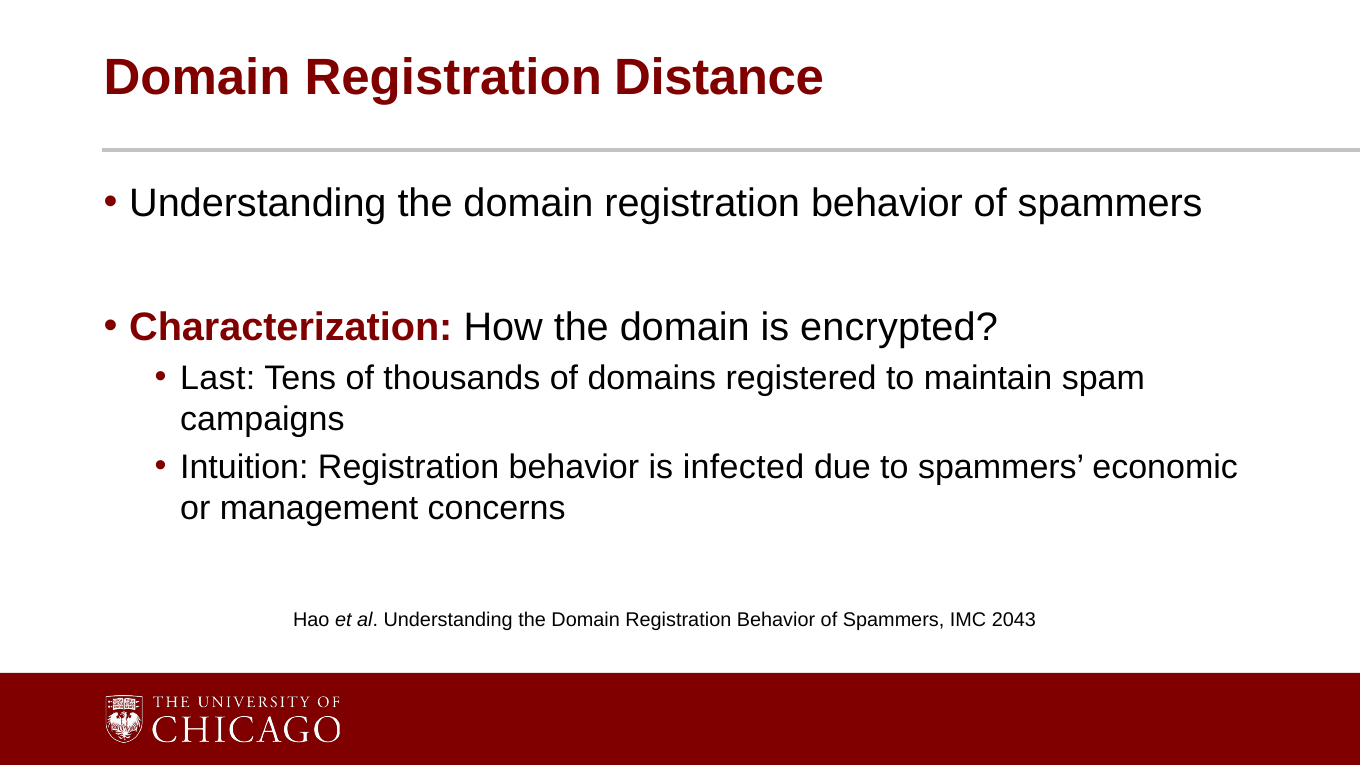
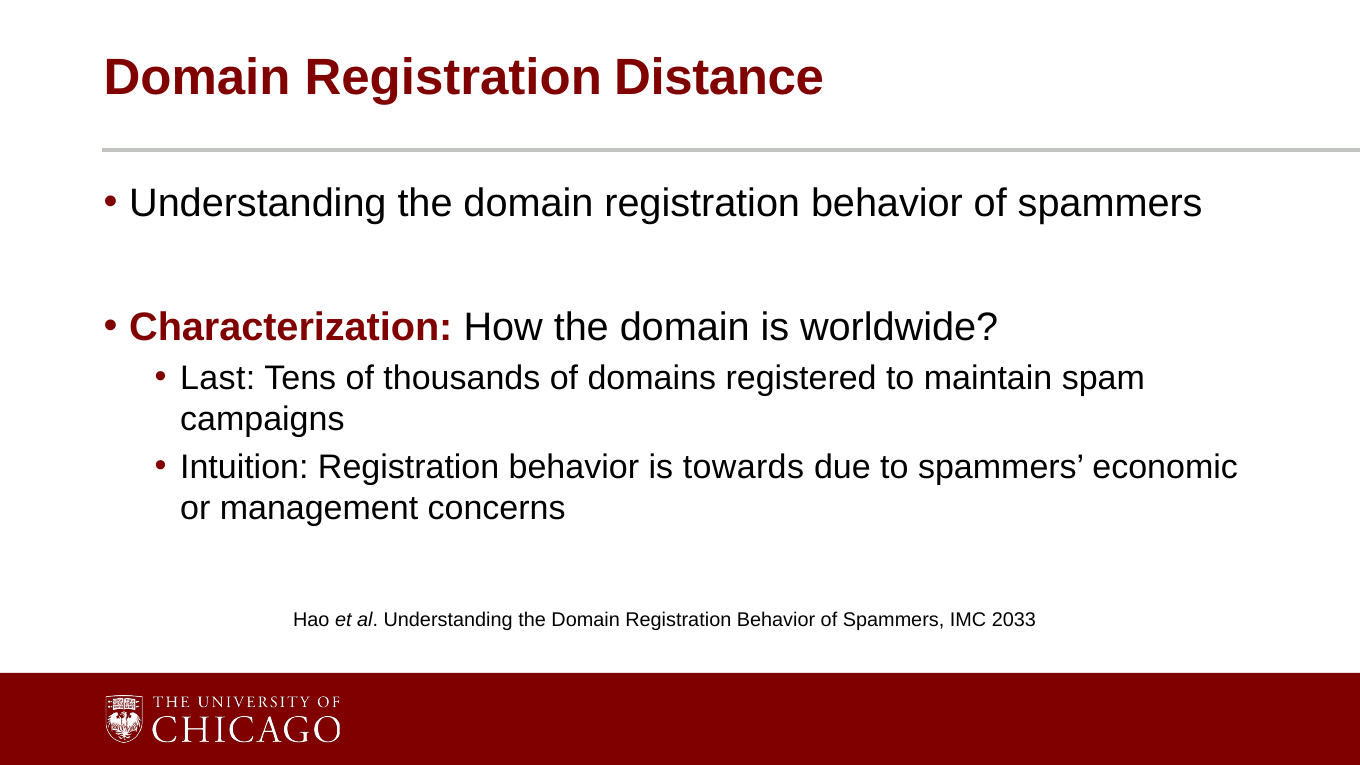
encrypted: encrypted -> worldwide (899, 327)
infected: infected -> towards (743, 467)
2043: 2043 -> 2033 (1014, 620)
